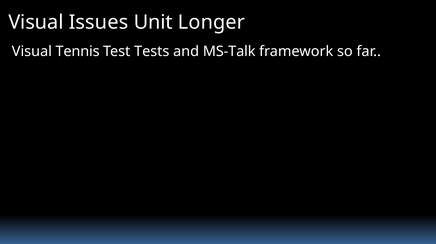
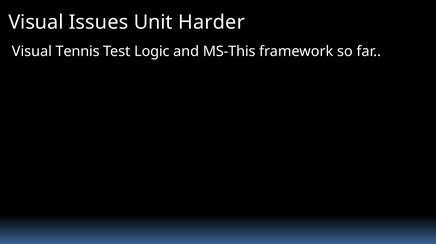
Longer: Longer -> Harder (212, 22)
Tests: Tests -> Logic (152, 51)
MS-Talk: MS-Talk -> MS-This (229, 51)
